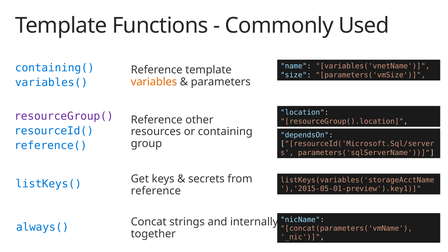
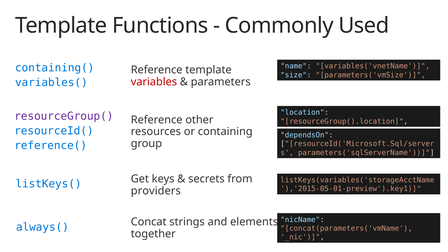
variables colour: orange -> red (154, 82)
reference: reference -> providers (156, 191)
internally: internally -> elements (254, 222)
